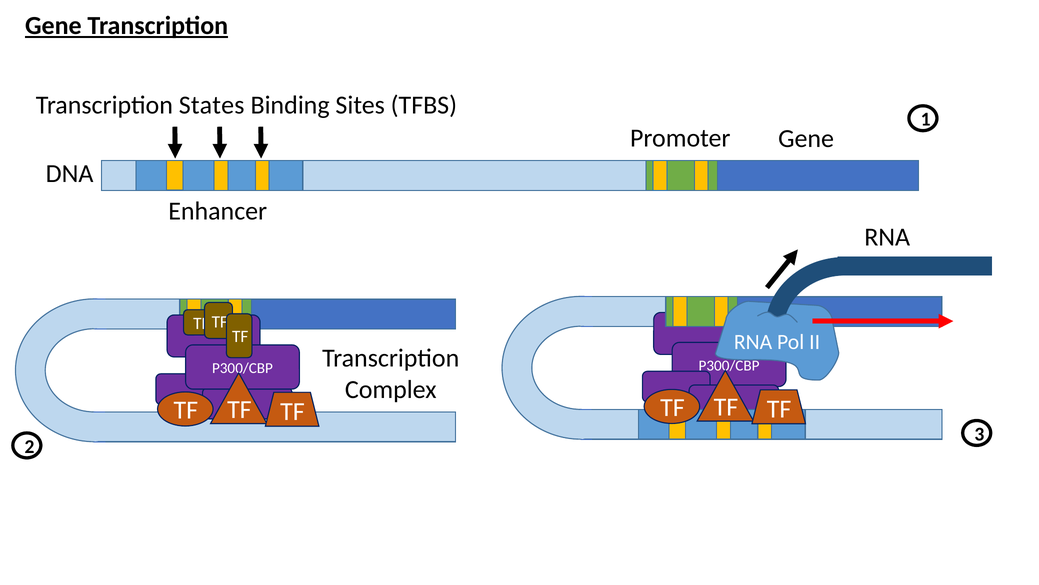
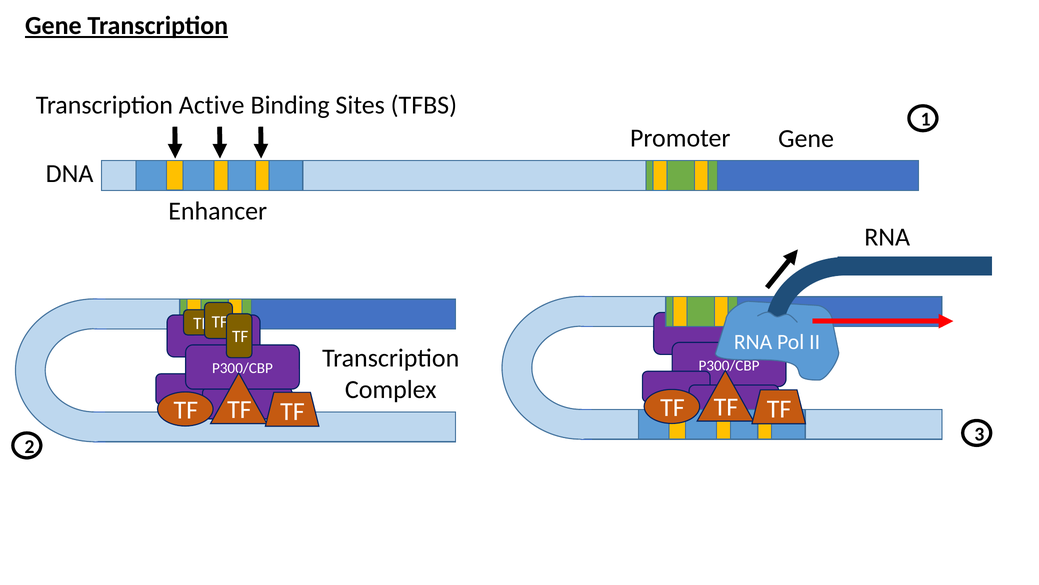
States: States -> Active (212, 105)
